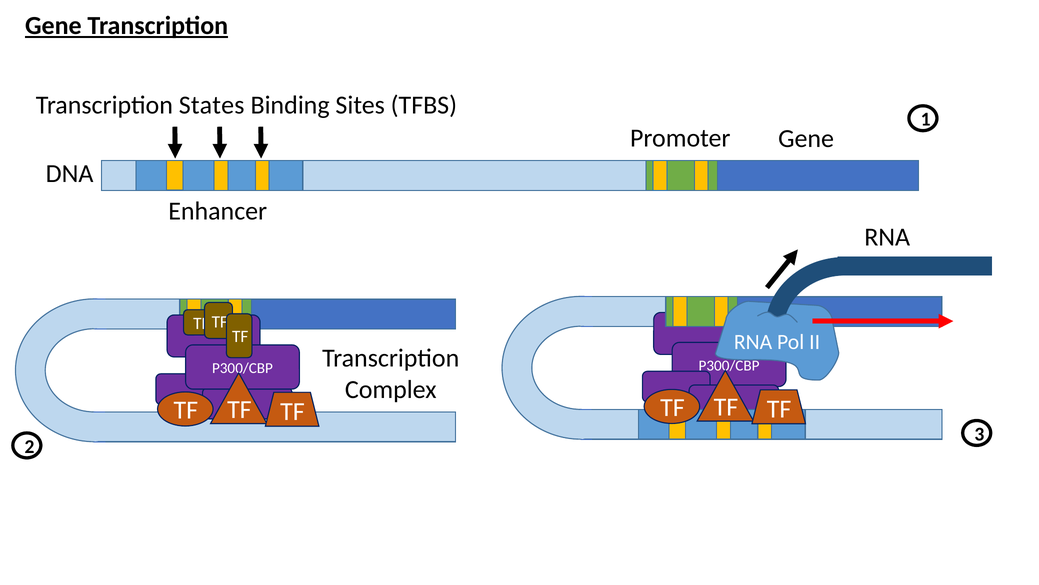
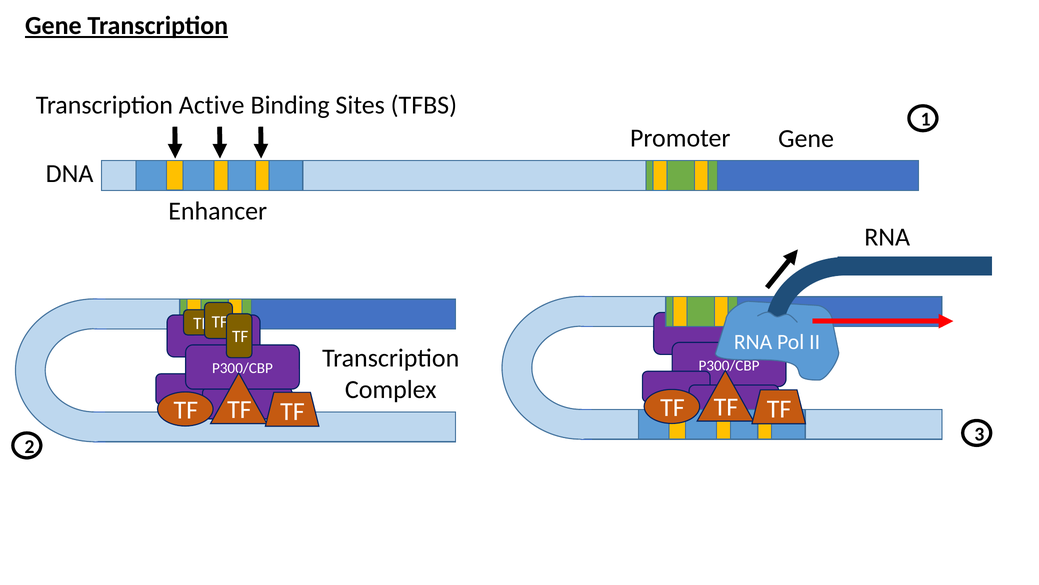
States: States -> Active (212, 105)
